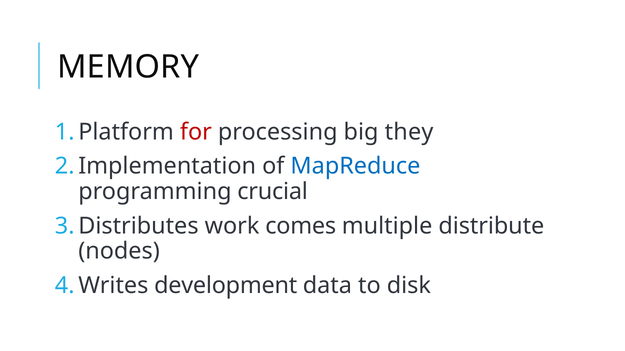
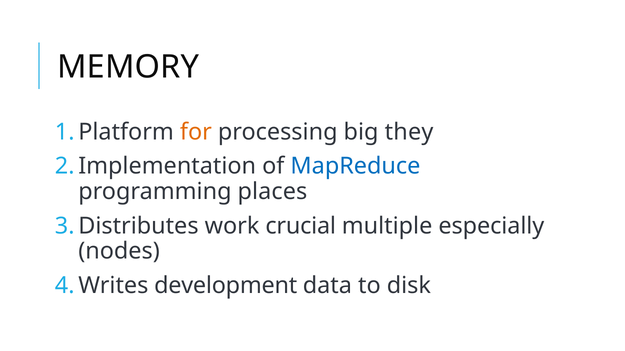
for colour: red -> orange (196, 132)
crucial: crucial -> places (272, 192)
comes: comes -> crucial (301, 226)
distribute: distribute -> especially (491, 226)
